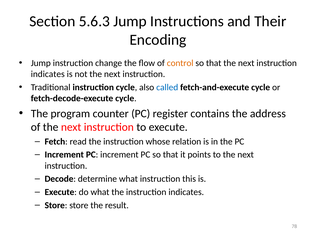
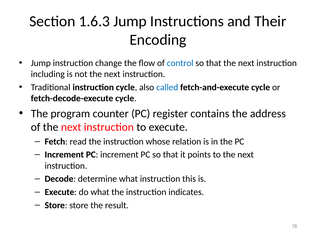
5.6.3: 5.6.3 -> 1.6.3 (94, 21)
control colour: orange -> blue (180, 63)
indicates: indicates -> including (48, 74)
